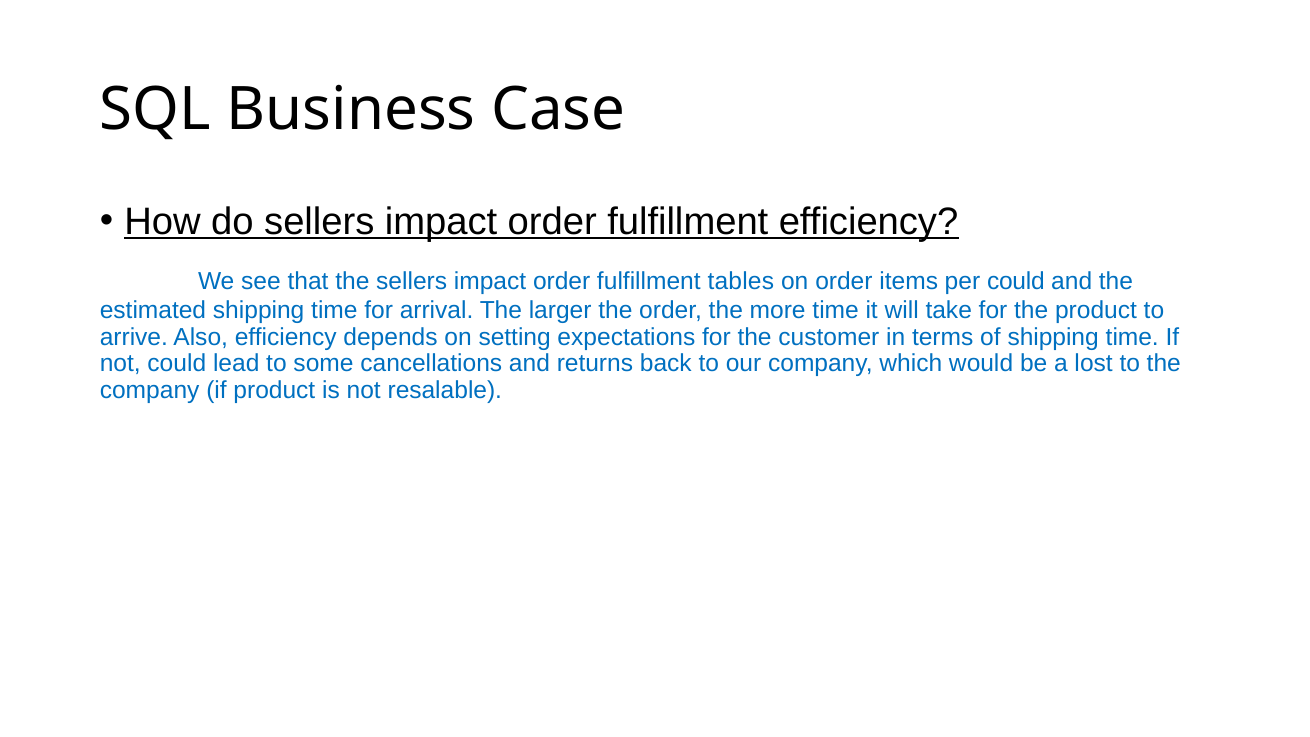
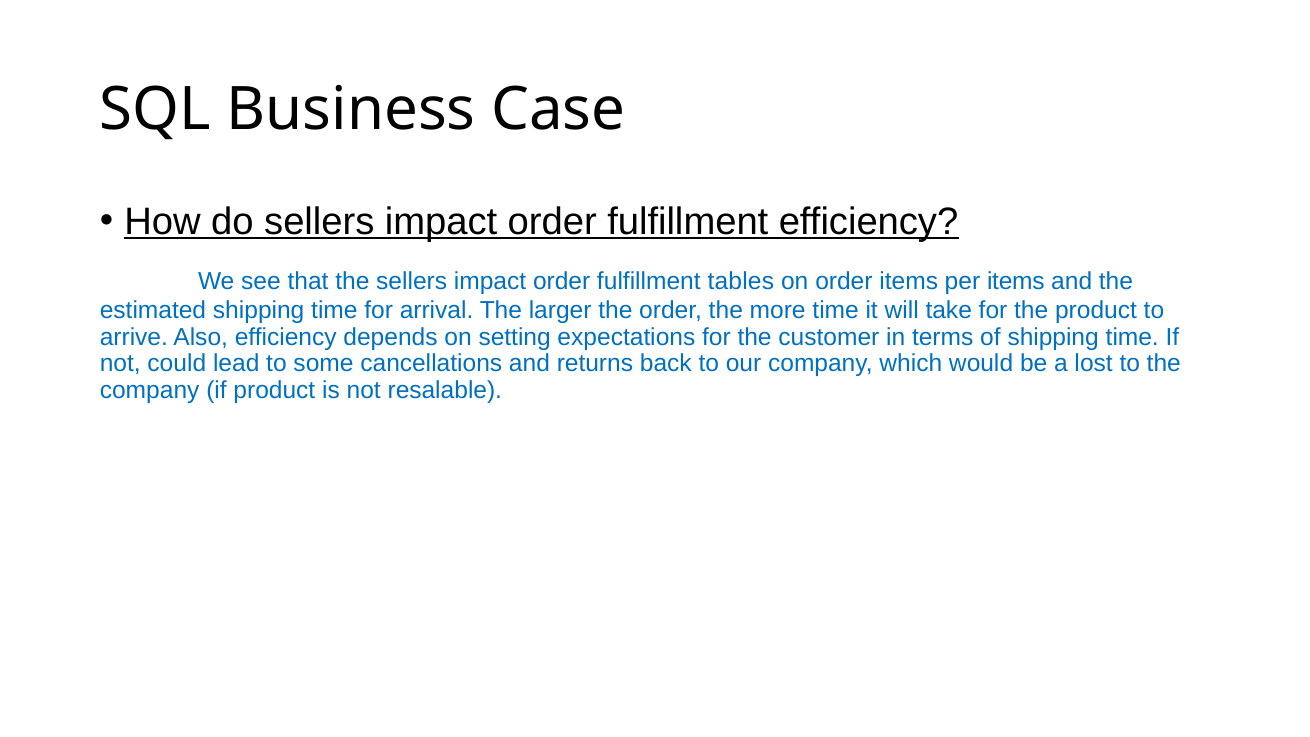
per could: could -> items (1016, 281)
